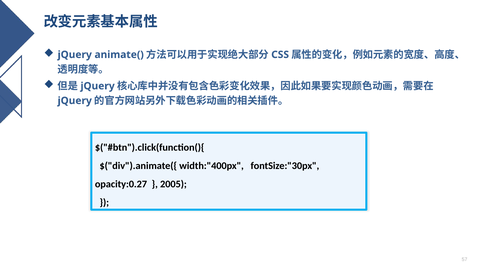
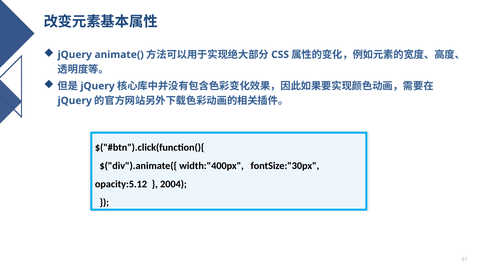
opacity:0.27: opacity:0.27 -> opacity:5.12 (121, 184)
2005: 2005 -> 2004 (173, 184)
